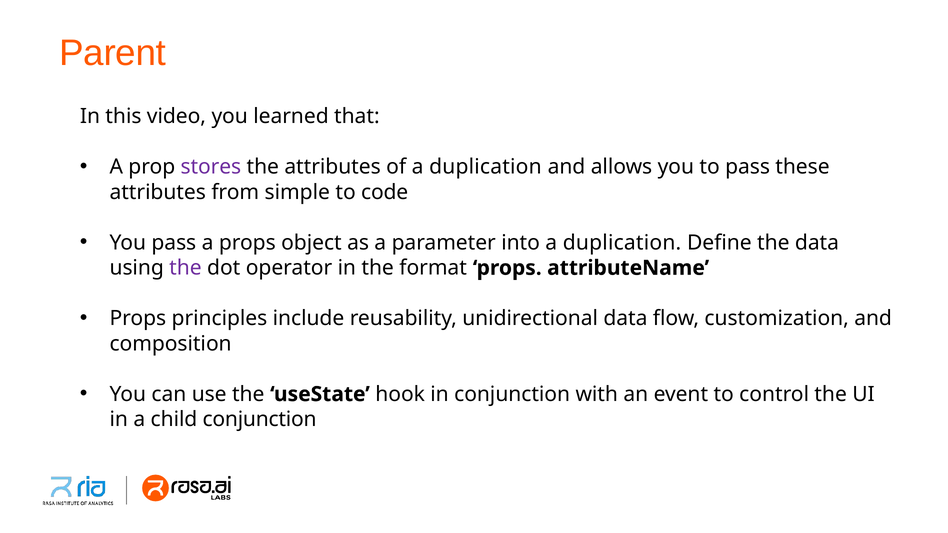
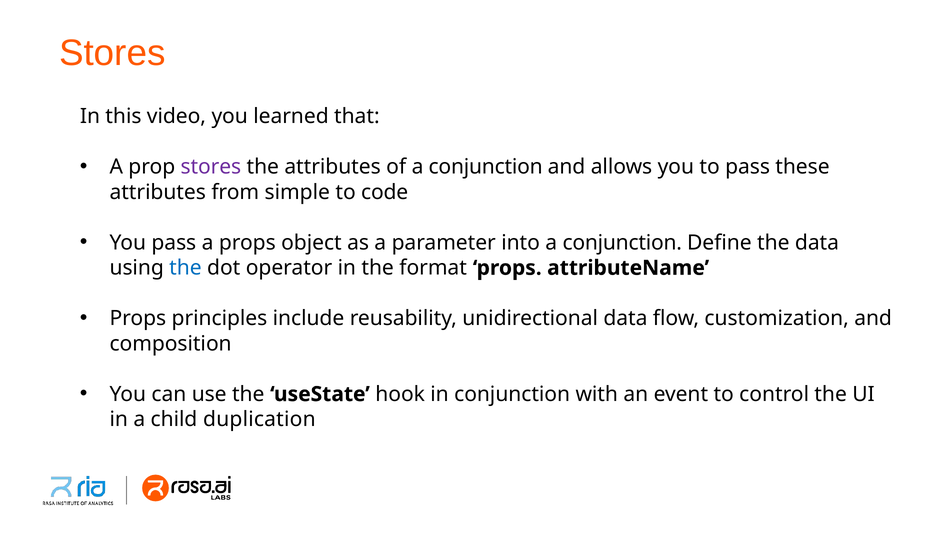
Parent: Parent -> Stores (112, 53)
of a duplication: duplication -> conjunction (486, 167)
into a duplication: duplication -> conjunction (622, 243)
the colour: purple -> blue (185, 268)
child conjunction: conjunction -> duplication (259, 420)
